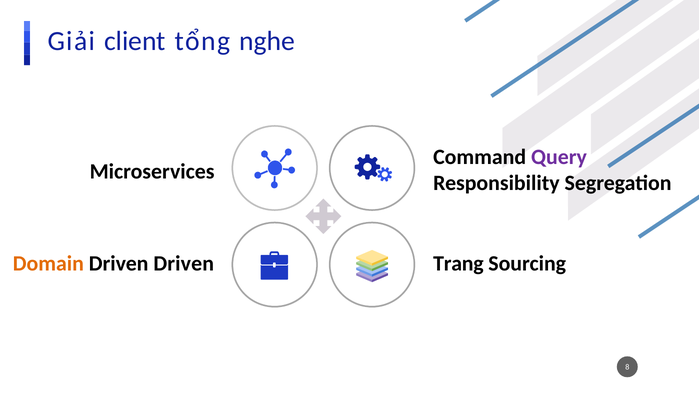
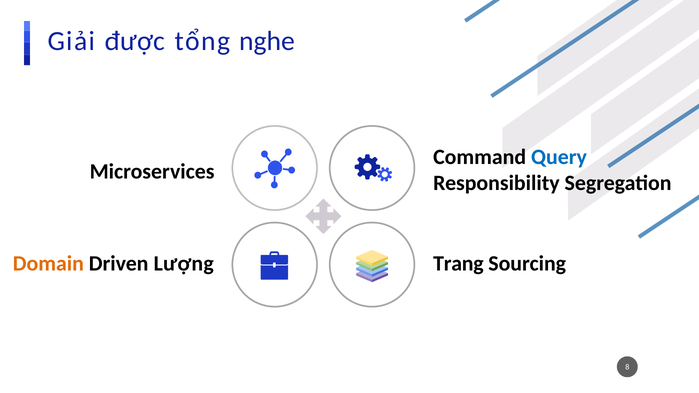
client: client -> được (135, 41)
Query colour: purple -> blue (559, 157)
Driven Driven: Driven -> Lượng (184, 264)
